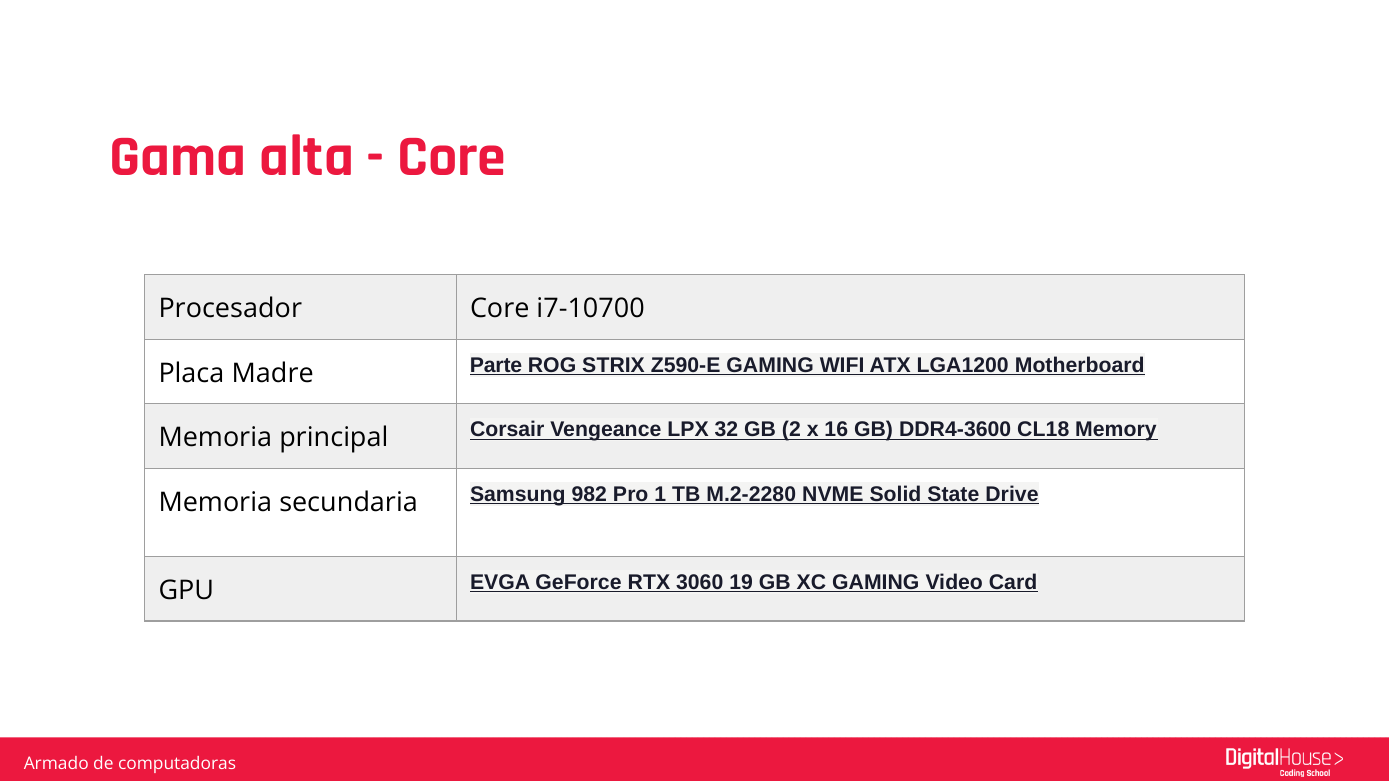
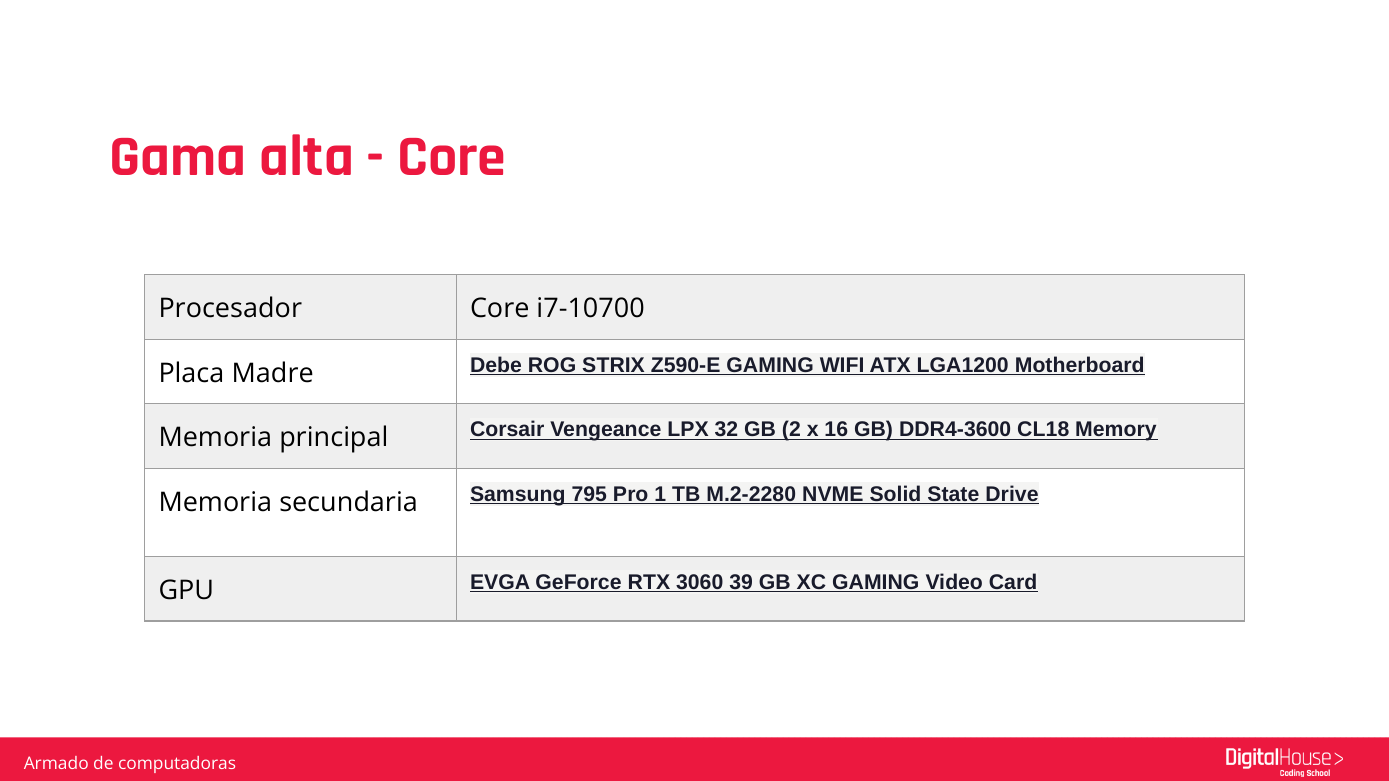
Parte: Parte -> Debe (496, 365)
982: 982 -> 795 (589, 495)
19: 19 -> 39 (741, 583)
